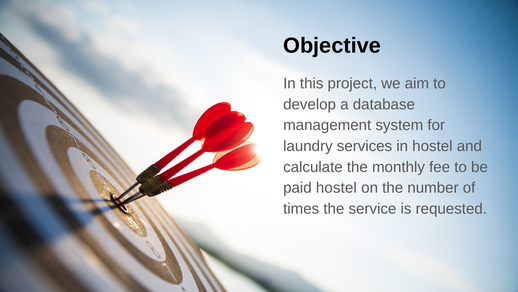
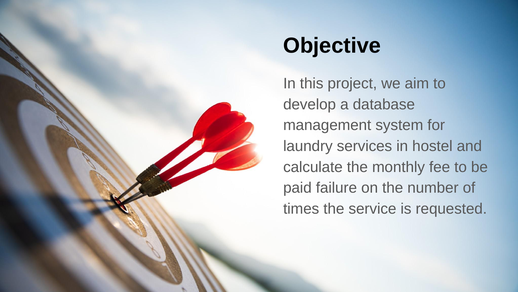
paid hostel: hostel -> failure (336, 188)
